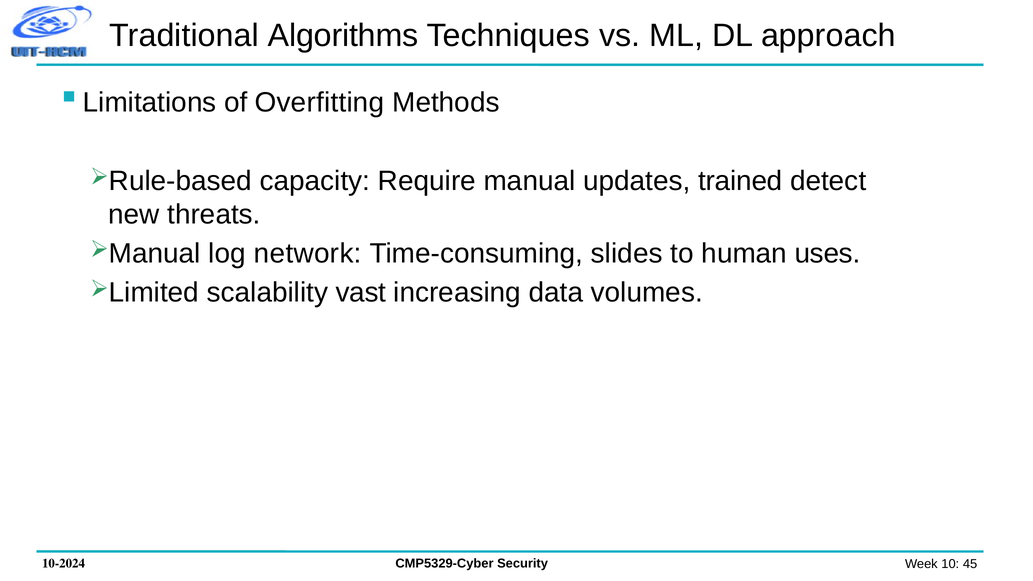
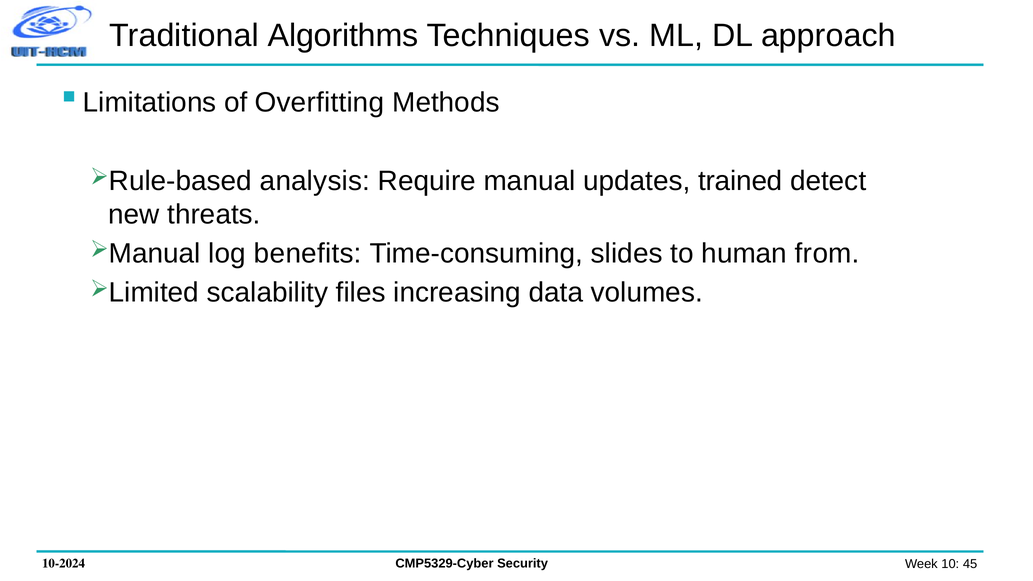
capacity: capacity -> analysis (315, 181)
network: network -> benefits (308, 254)
uses: uses -> from (827, 254)
vast: vast -> files (361, 293)
